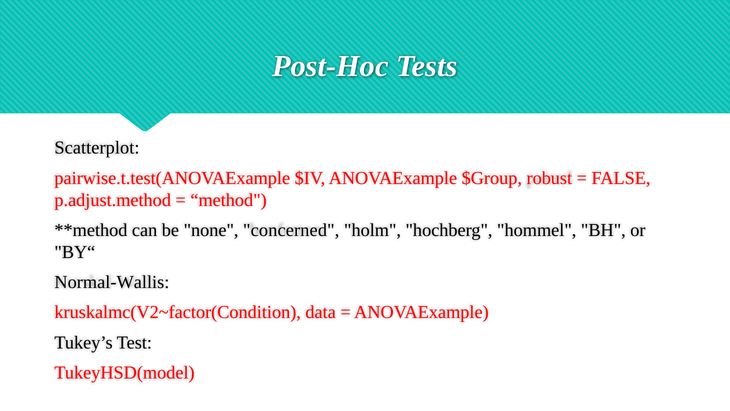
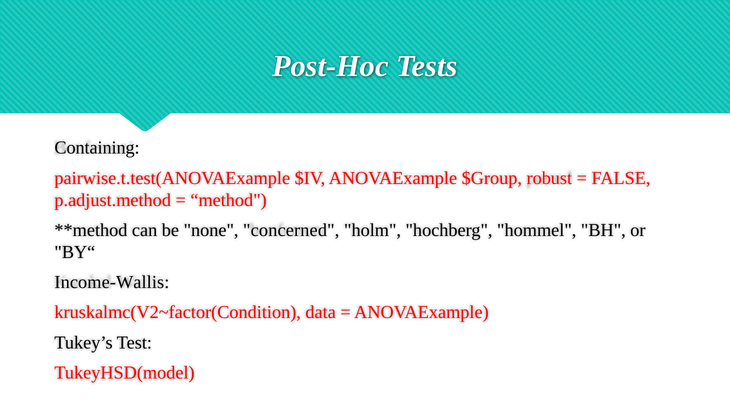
Scatterplot: Scatterplot -> Containing (97, 148)
Normal-Wallis: Normal-Wallis -> Income-Wallis (112, 282)
